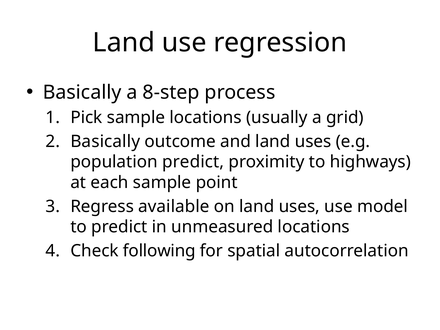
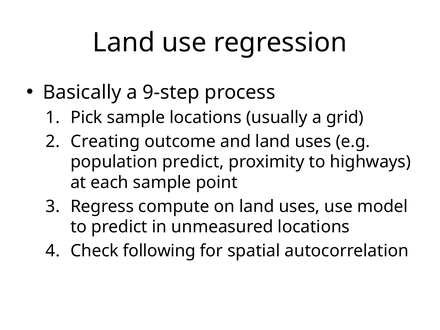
8-step: 8-step -> 9-step (171, 92)
Basically: Basically -> Creating (105, 141)
available: available -> compute (174, 206)
